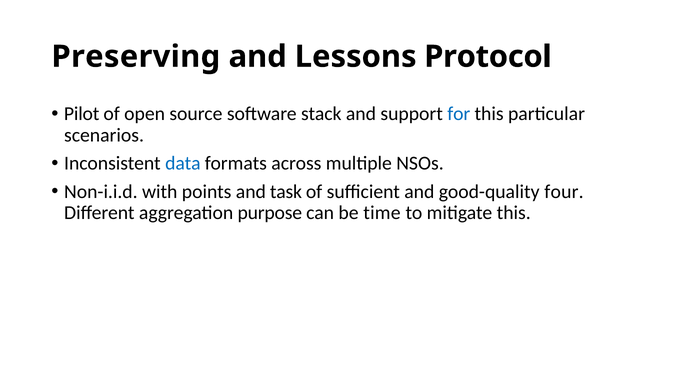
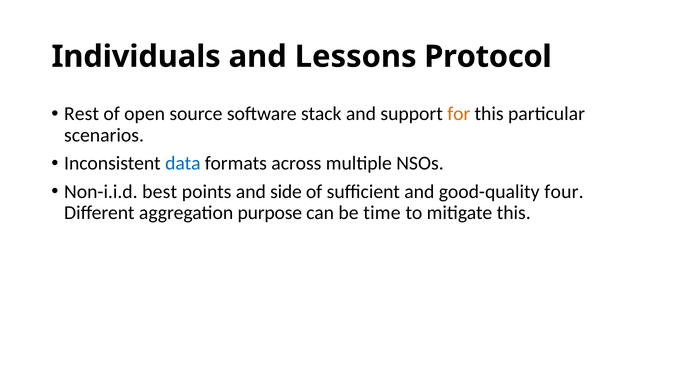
Preserving: Preserving -> Individuals (136, 57)
Pilot: Pilot -> Rest (82, 114)
for colour: blue -> orange (459, 114)
with: with -> best (160, 192)
task: task -> side (286, 192)
